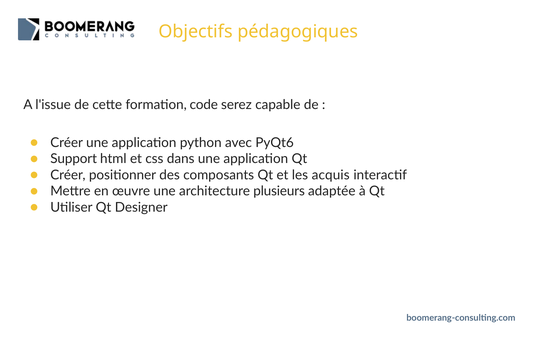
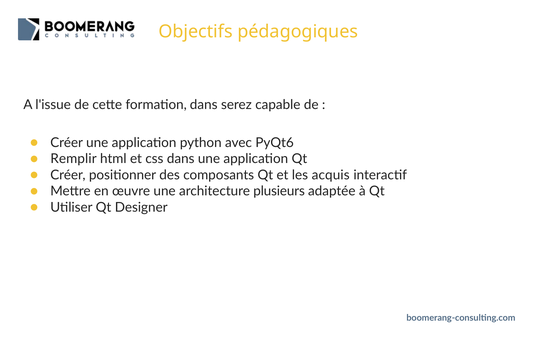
formation code: code -> dans (204, 105)
Support: Support -> Remplir (74, 159)
